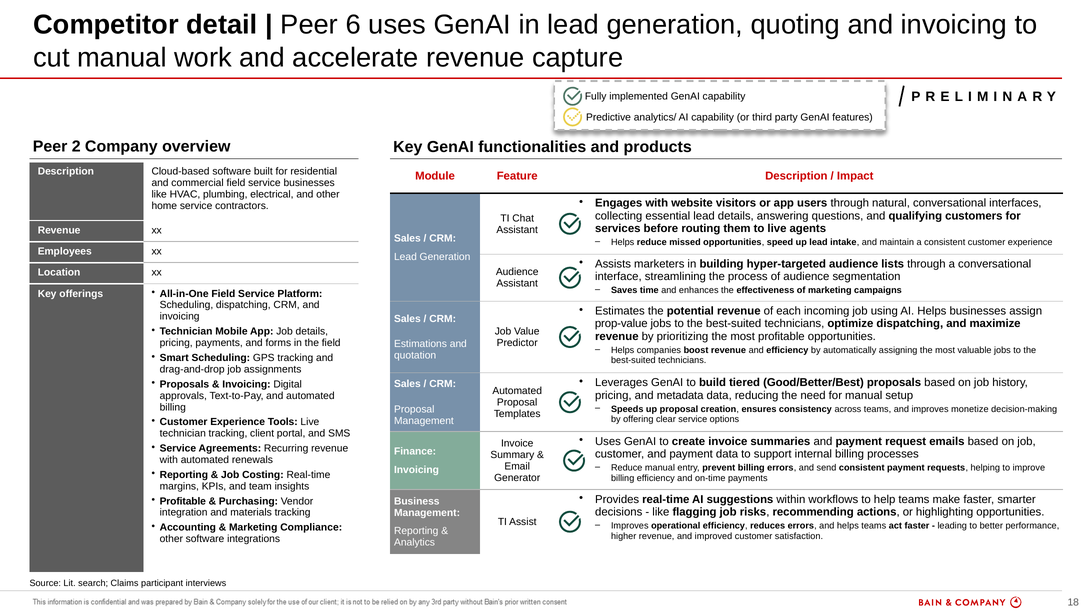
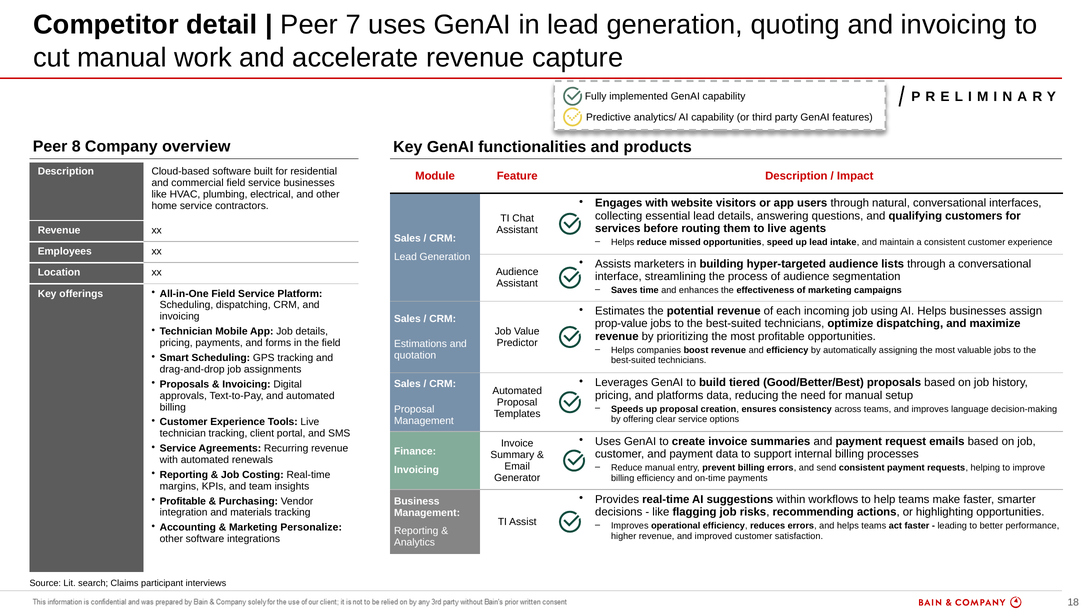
6: 6 -> 7 (353, 25)
2: 2 -> 8 (76, 147)
metadata: metadata -> platforms (680, 395)
monetize: monetize -> language (970, 409)
Compliance: Compliance -> Personalize (311, 528)
